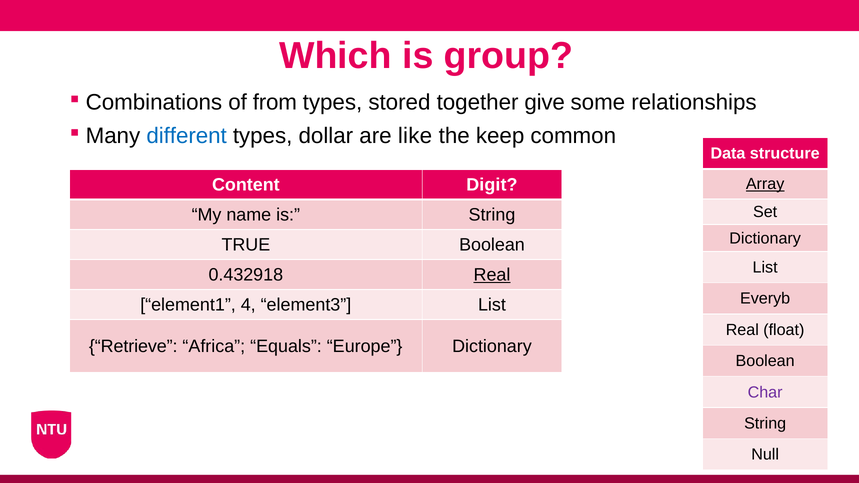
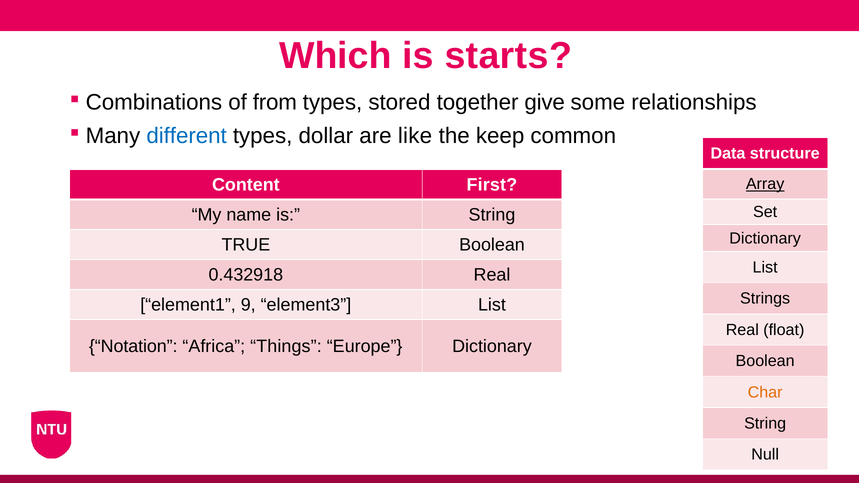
group: group -> starts (508, 56)
Digit: Digit -> First (492, 185)
Real underline: present -> none (492, 275)
Everyb: Everyb -> Strings (765, 299)
4: 4 -> 9 (248, 305)
Retrieve: Retrieve -> Notation (133, 346)
Equals: Equals -> Things (286, 346)
Char colour: purple -> orange (765, 392)
